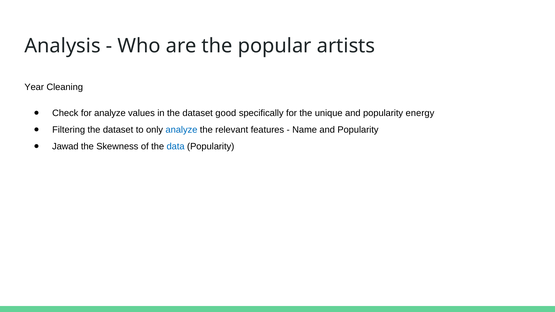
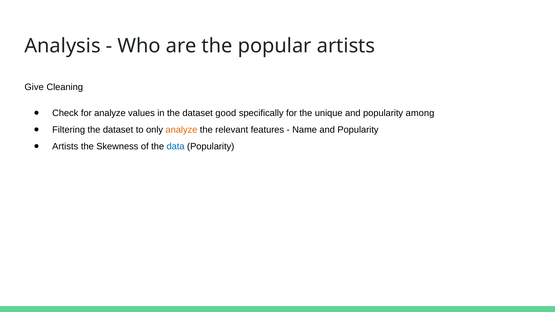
Year: Year -> Give (34, 87)
energy: energy -> among (420, 113)
analyze colour: blue -> orange (181, 130)
Jawad: Jawad -> Artists (65, 146)
